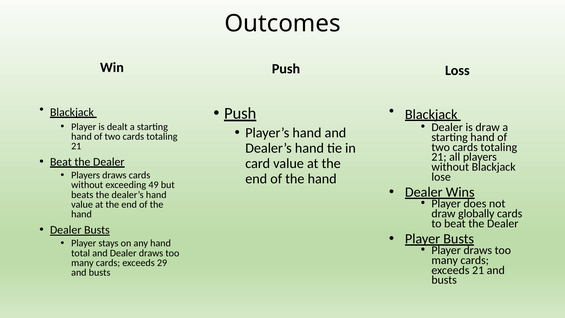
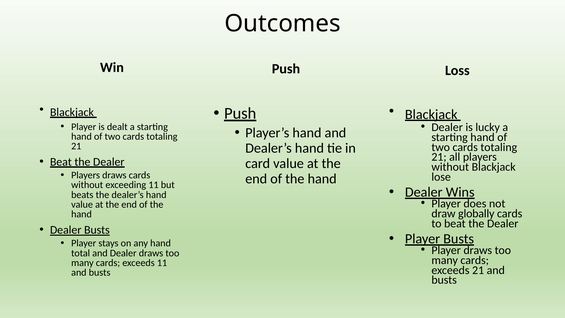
is draw: draw -> lucky (488, 127)
exceeding 49: 49 -> 11 (154, 185)
exceeds 29: 29 -> 11 (162, 263)
